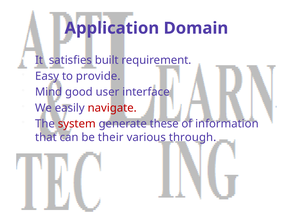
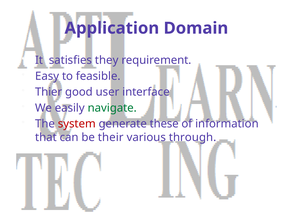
built: built -> they (107, 60)
provide: provide -> feasible (98, 76)
Mind: Mind -> Thier (49, 92)
navigate colour: red -> green (112, 108)
